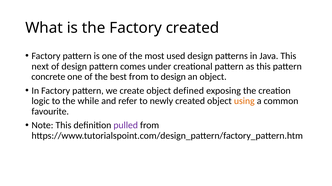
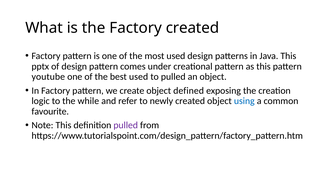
next: next -> pptx (40, 67)
concrete: concrete -> youtube (48, 77)
best from: from -> used (139, 77)
to design: design -> pulled (173, 77)
using colour: orange -> blue (244, 101)
